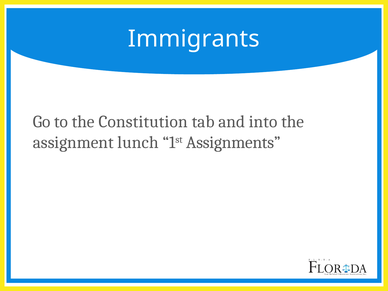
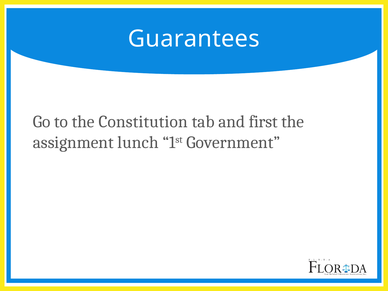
Immigrants: Immigrants -> Guarantees (194, 39)
into: into -> first (263, 122)
Assignments: Assignments -> Government (233, 142)
